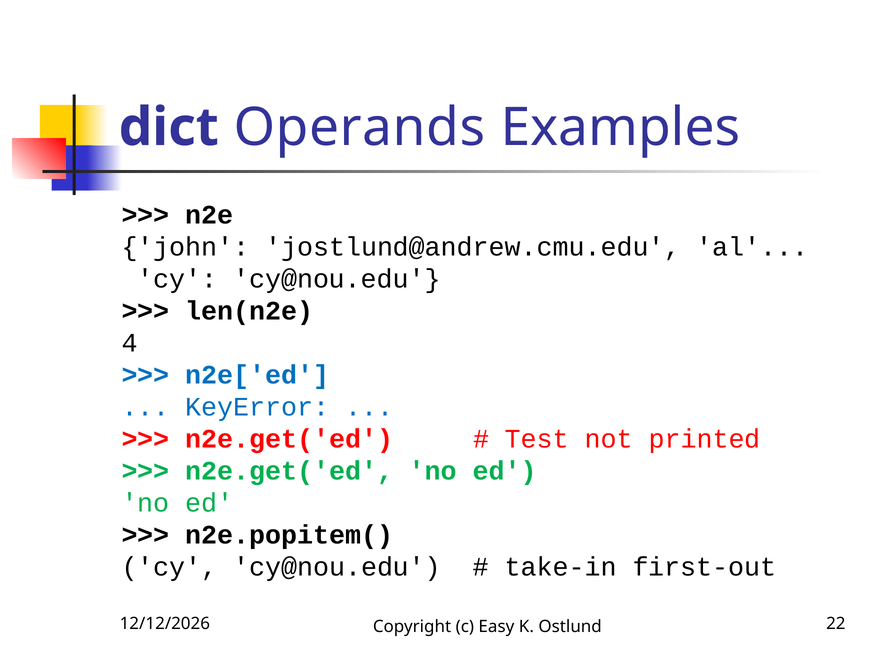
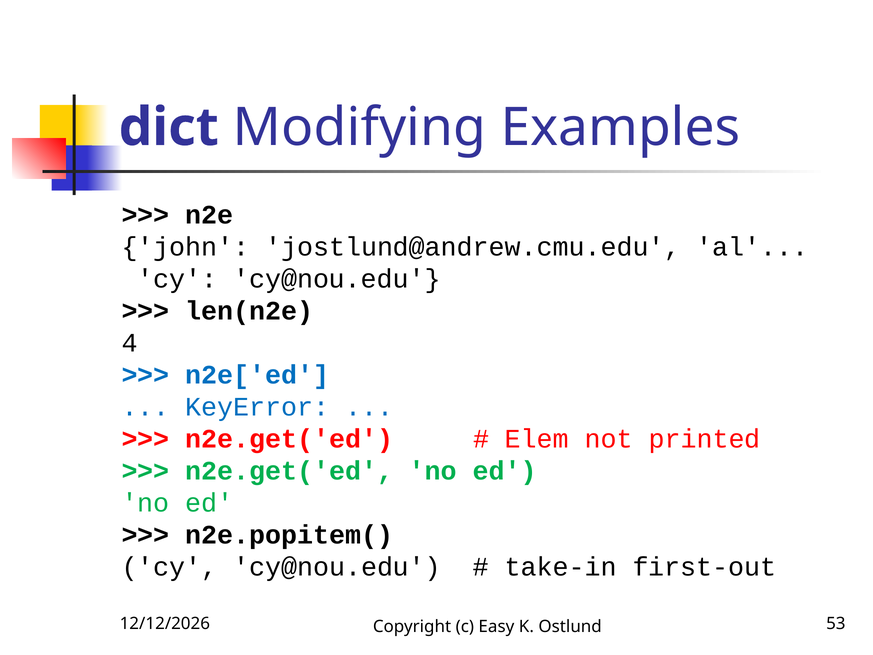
Operands: Operands -> Modifying (360, 127)
Test: Test -> Elem (537, 439)
22: 22 -> 53 (836, 624)
